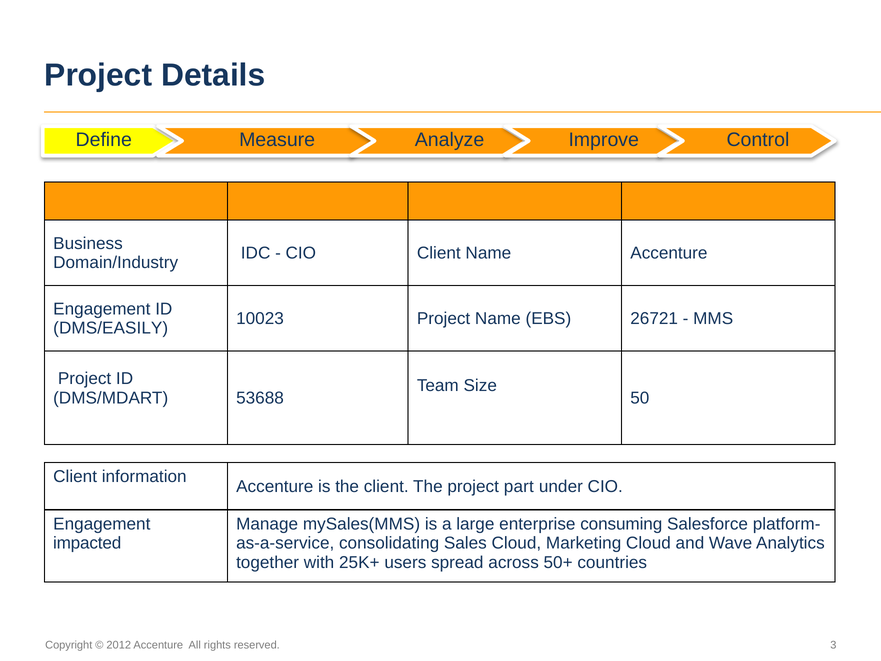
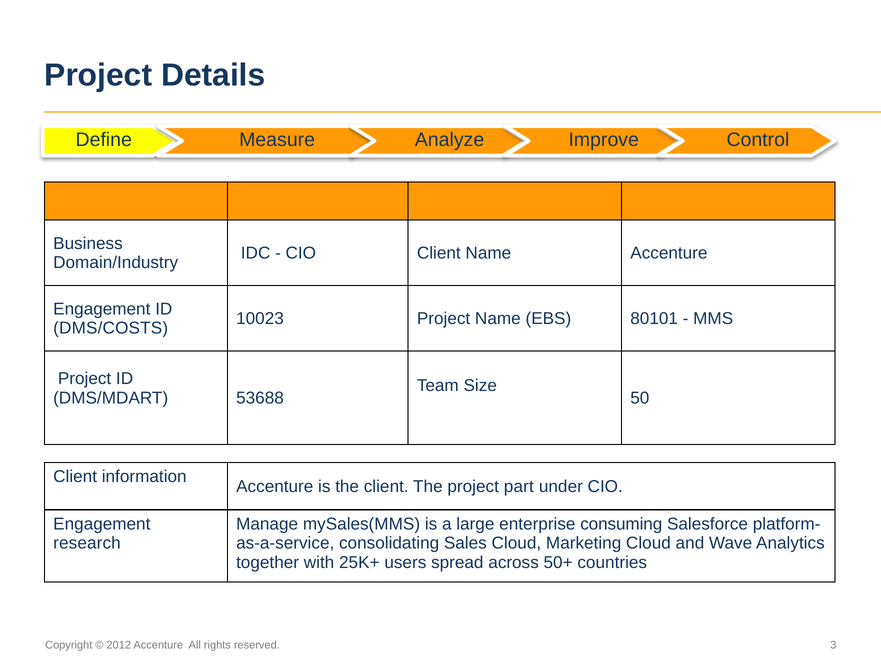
26721: 26721 -> 80101 (654, 319)
DMS/EASILY: DMS/EASILY -> DMS/COSTS (111, 328)
impacted: impacted -> research (87, 543)
